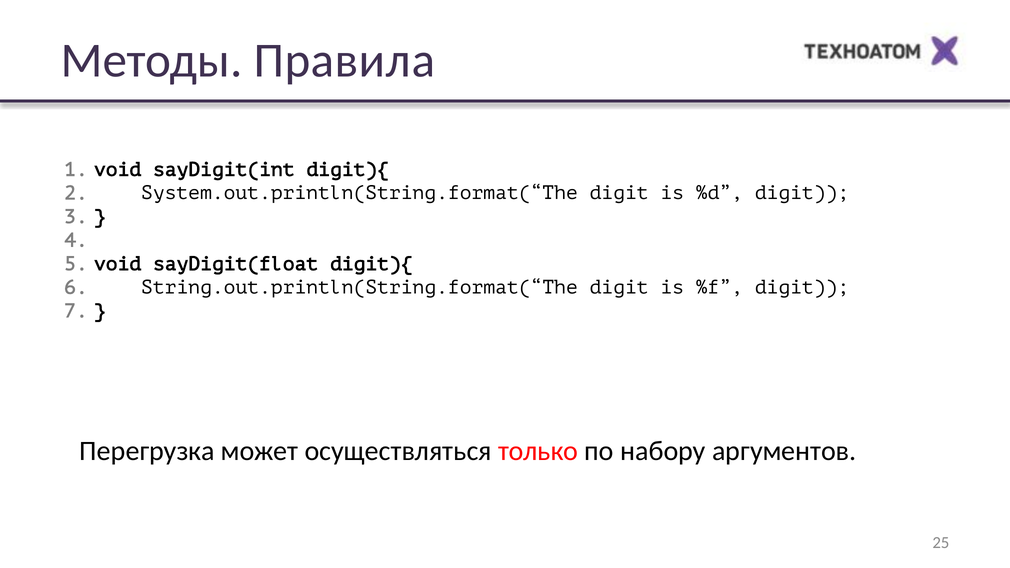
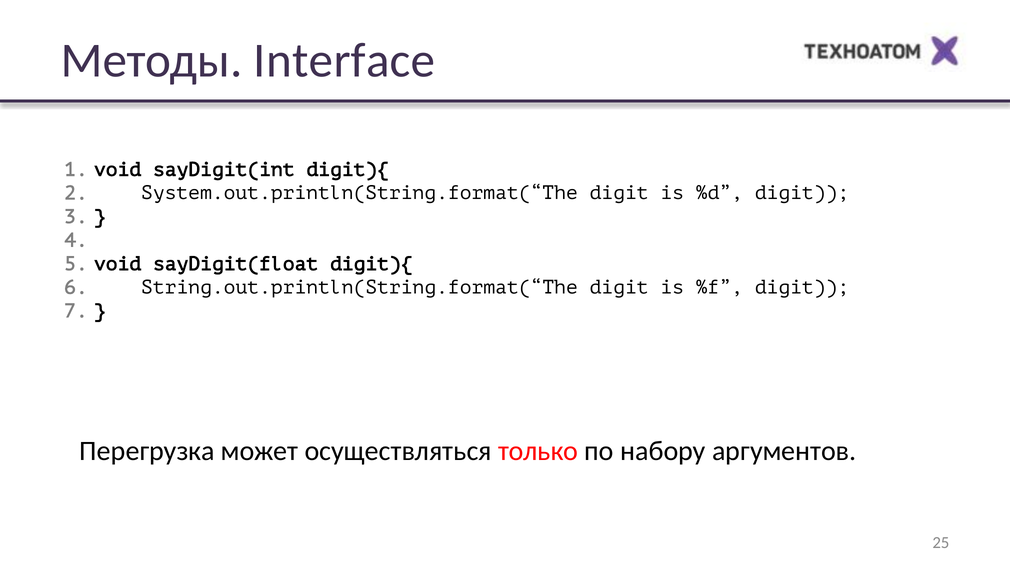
Правила: Правила -> Interface (344, 61)
